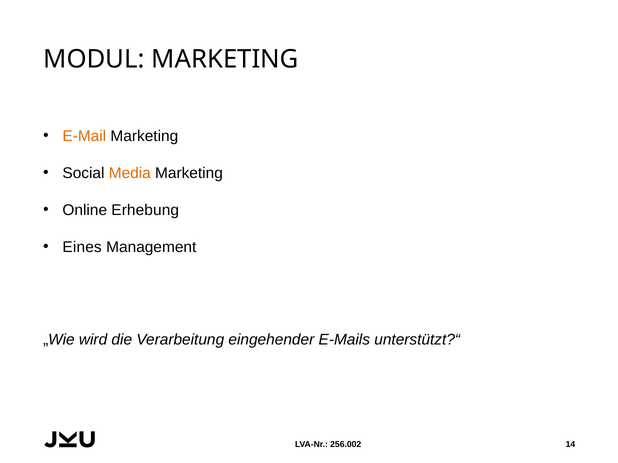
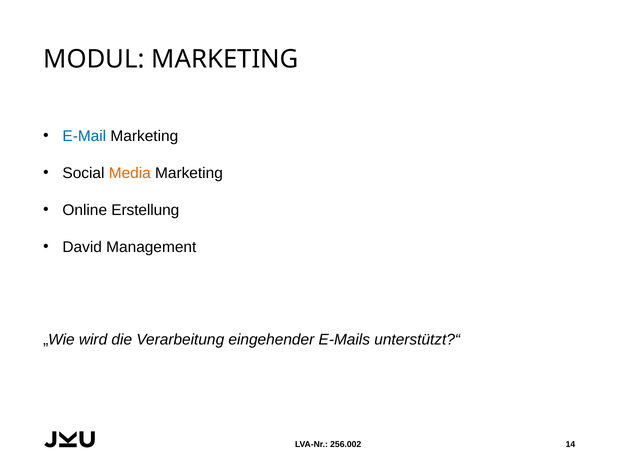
E-Mail colour: orange -> blue (84, 136)
Erhebung: Erhebung -> Erstellung (145, 210)
Eines: Eines -> David (82, 247)
